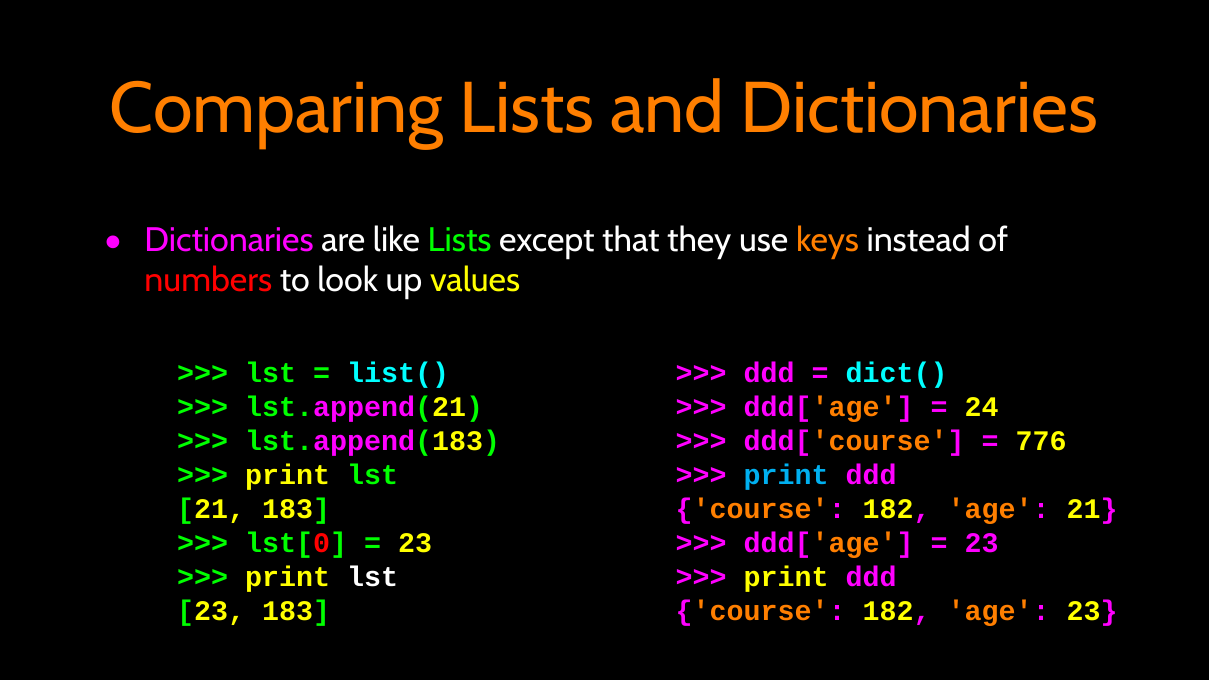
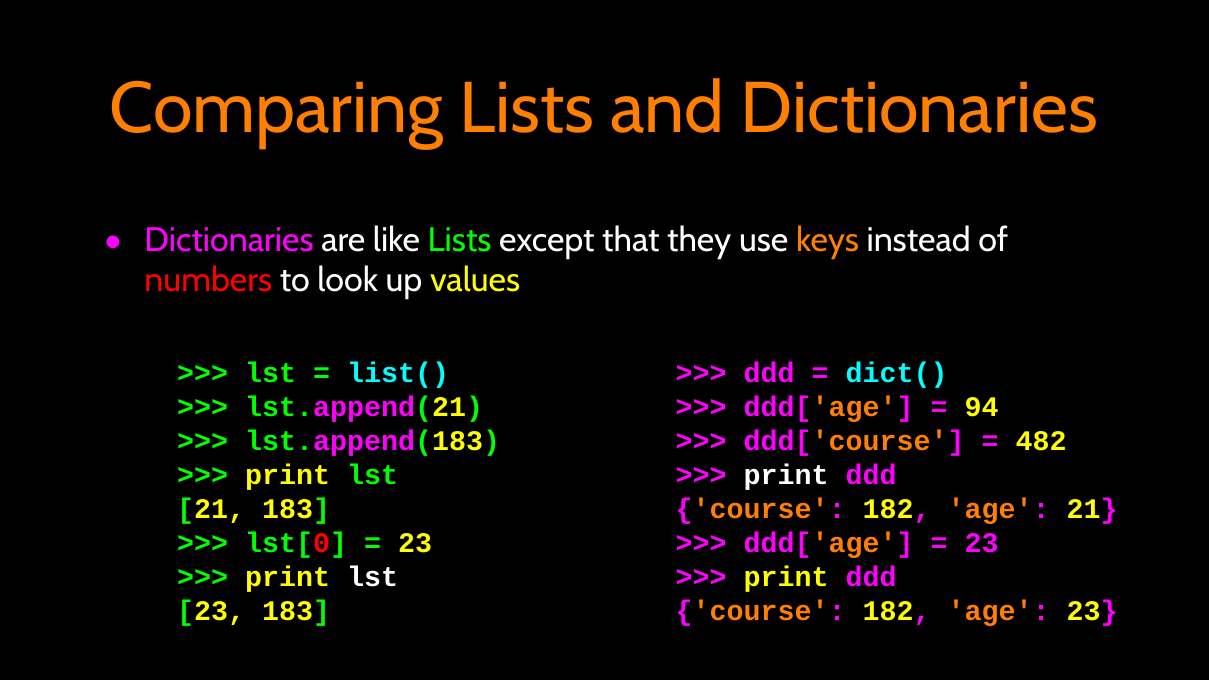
24: 24 -> 94 (982, 407)
776: 776 -> 482 (1041, 441)
print colour: light blue -> white (786, 475)
